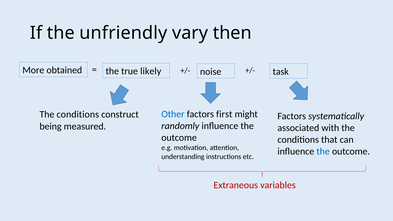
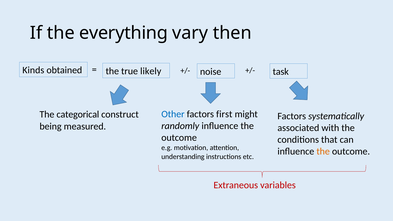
unfriendly: unfriendly -> everything (124, 33)
More: More -> Kinds (33, 70)
conditions: conditions -> categorical (78, 115)
the colour: blue -> orange (323, 151)
